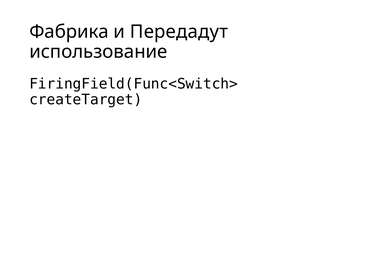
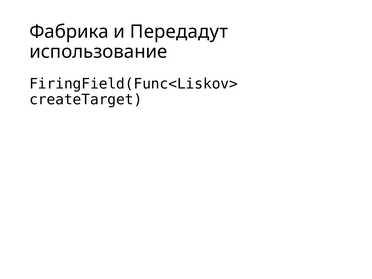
FiringField(Func<Switch>: FiringField(Func<Switch> -> FiringField(Func<Liskov> (134, 84)
